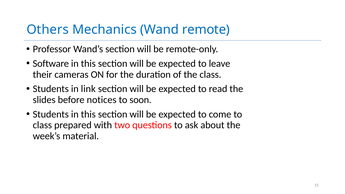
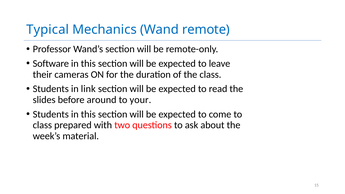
Others: Others -> Typical (48, 30)
notices: notices -> around (102, 100)
soon: soon -> your (140, 100)
